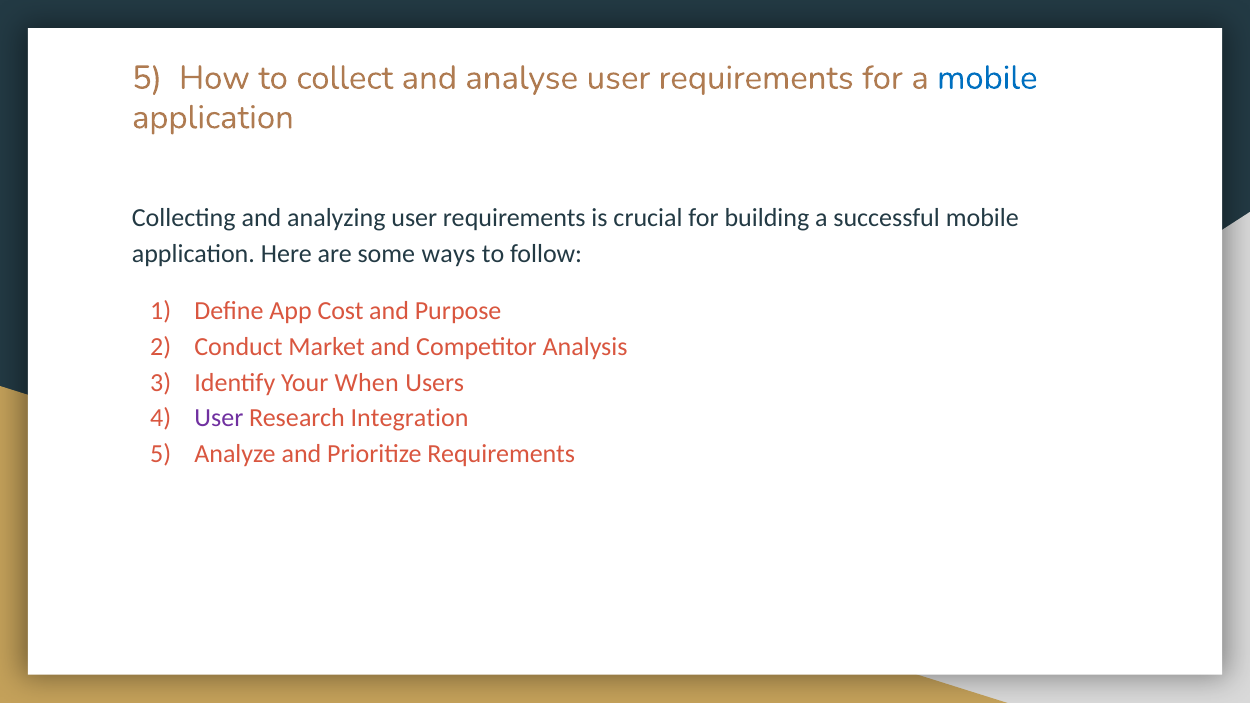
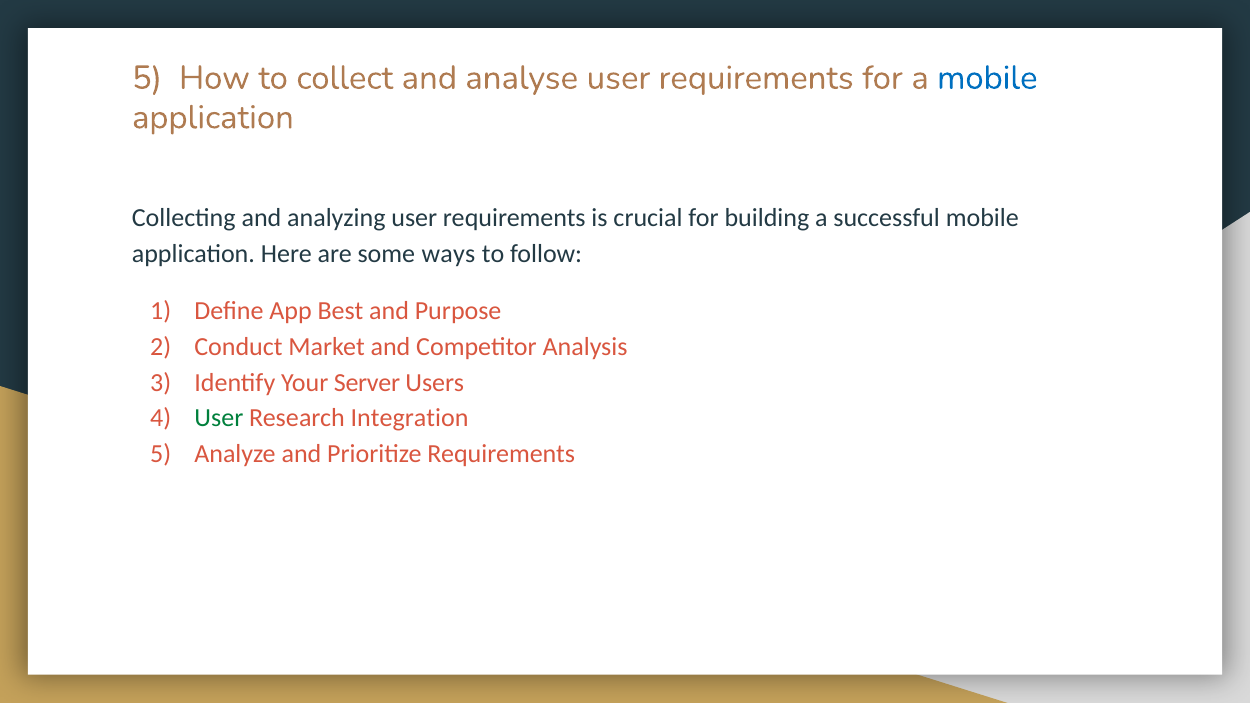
Cost: Cost -> Best (341, 311)
When: When -> Server (367, 383)
User colour: purple -> green (219, 418)
